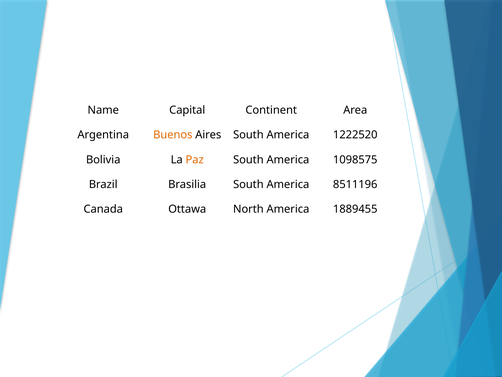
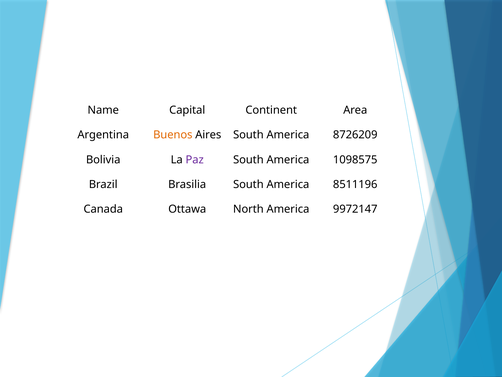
1222520: 1222520 -> 8726209 (355, 135)
Paz colour: orange -> purple (195, 159)
1889455: 1889455 -> 9972147 (355, 209)
